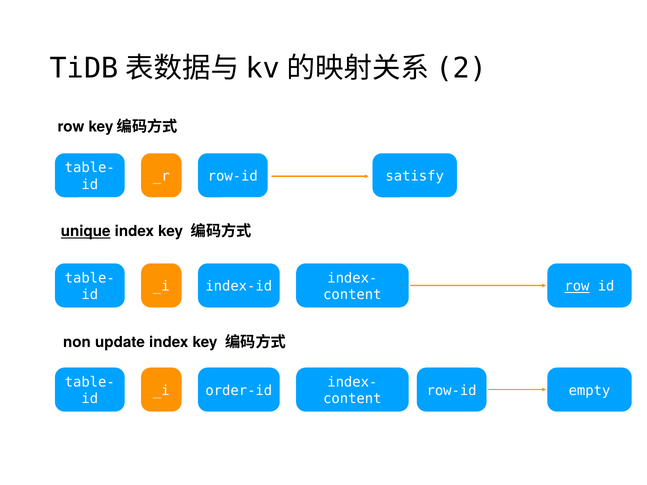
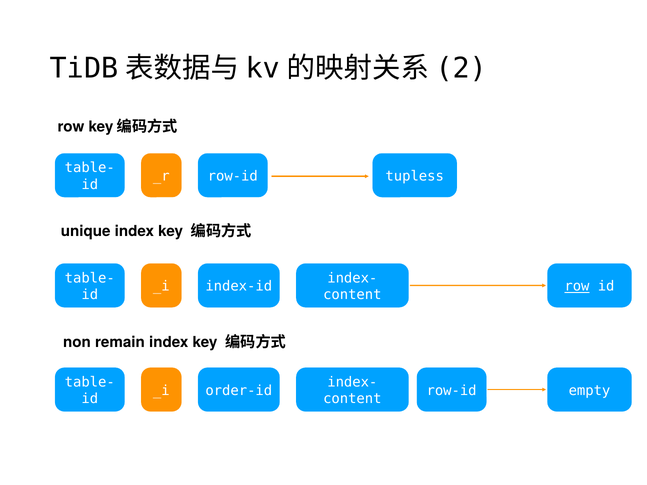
satisfy: satisfy -> tupless (415, 176)
unique underline: present -> none (86, 232)
update: update -> remain (120, 342)
